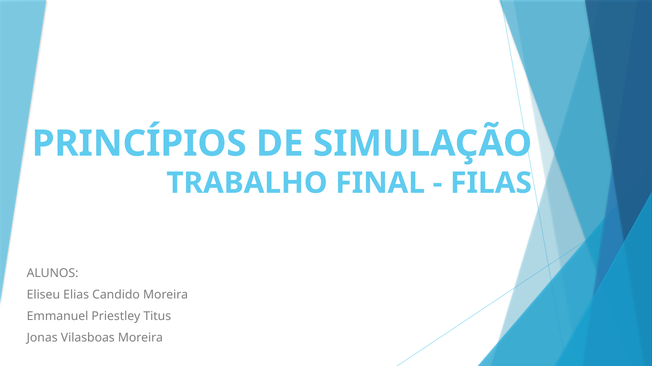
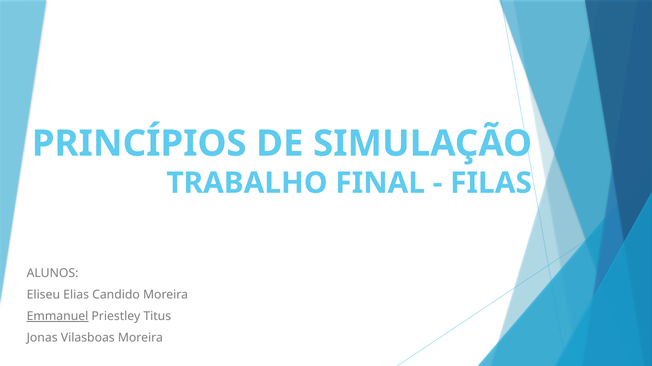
Emmanuel underline: none -> present (58, 317)
